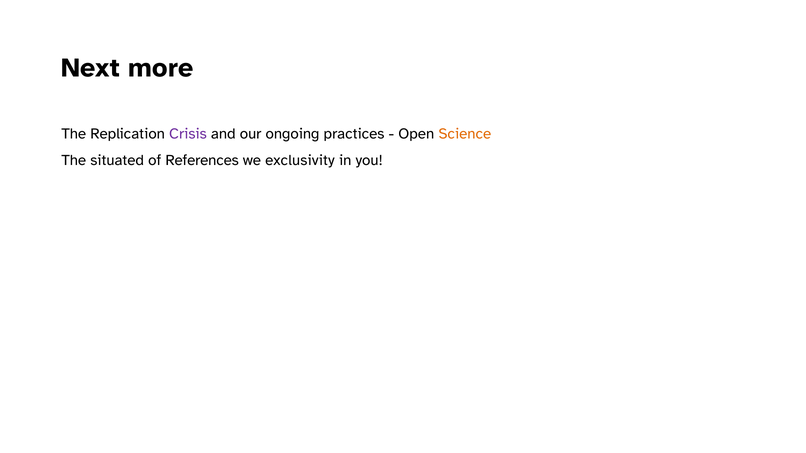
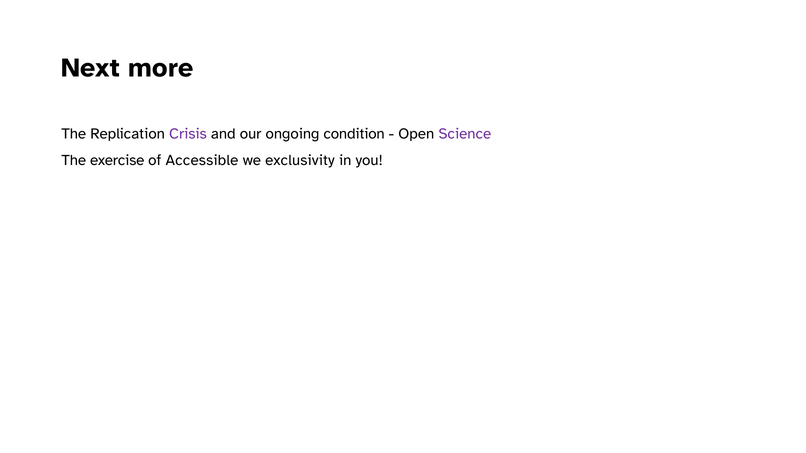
practices: practices -> condition (354, 134)
Science colour: orange -> purple (465, 134)
situated: situated -> exercise (117, 160)
References: References -> Accessible (202, 160)
